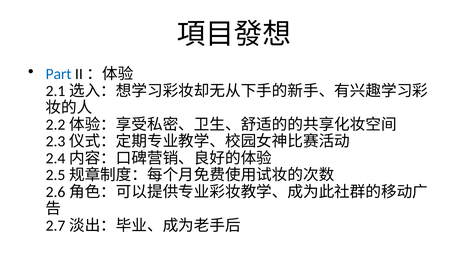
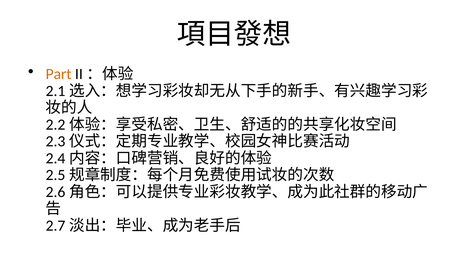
Part colour: blue -> orange (59, 74)
